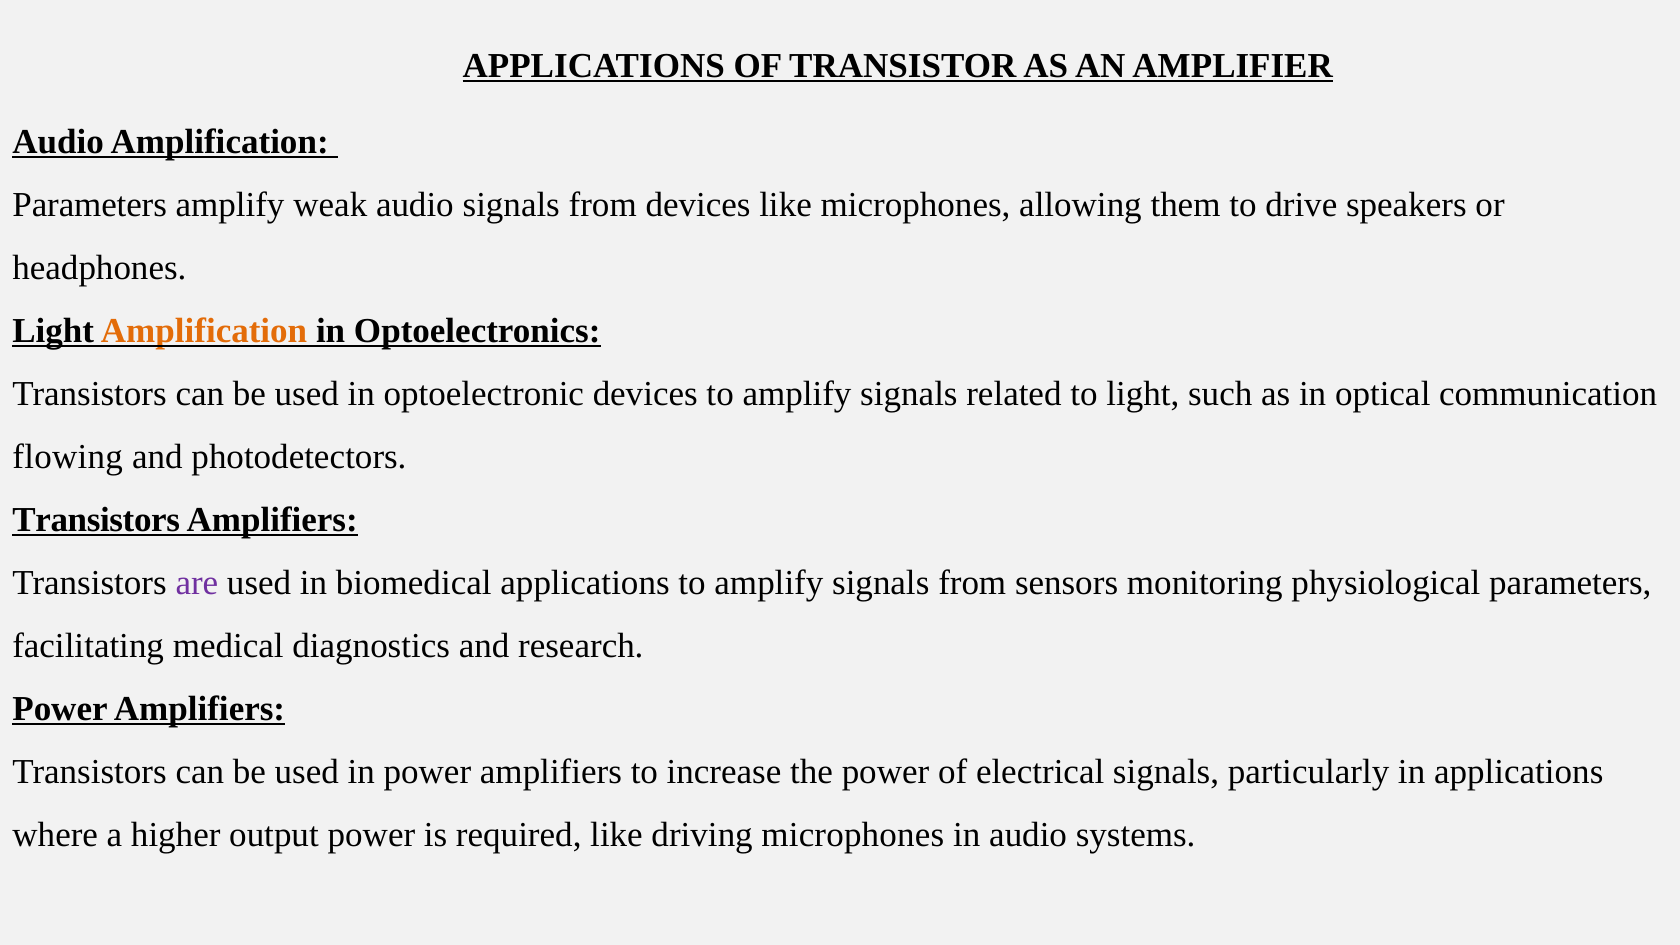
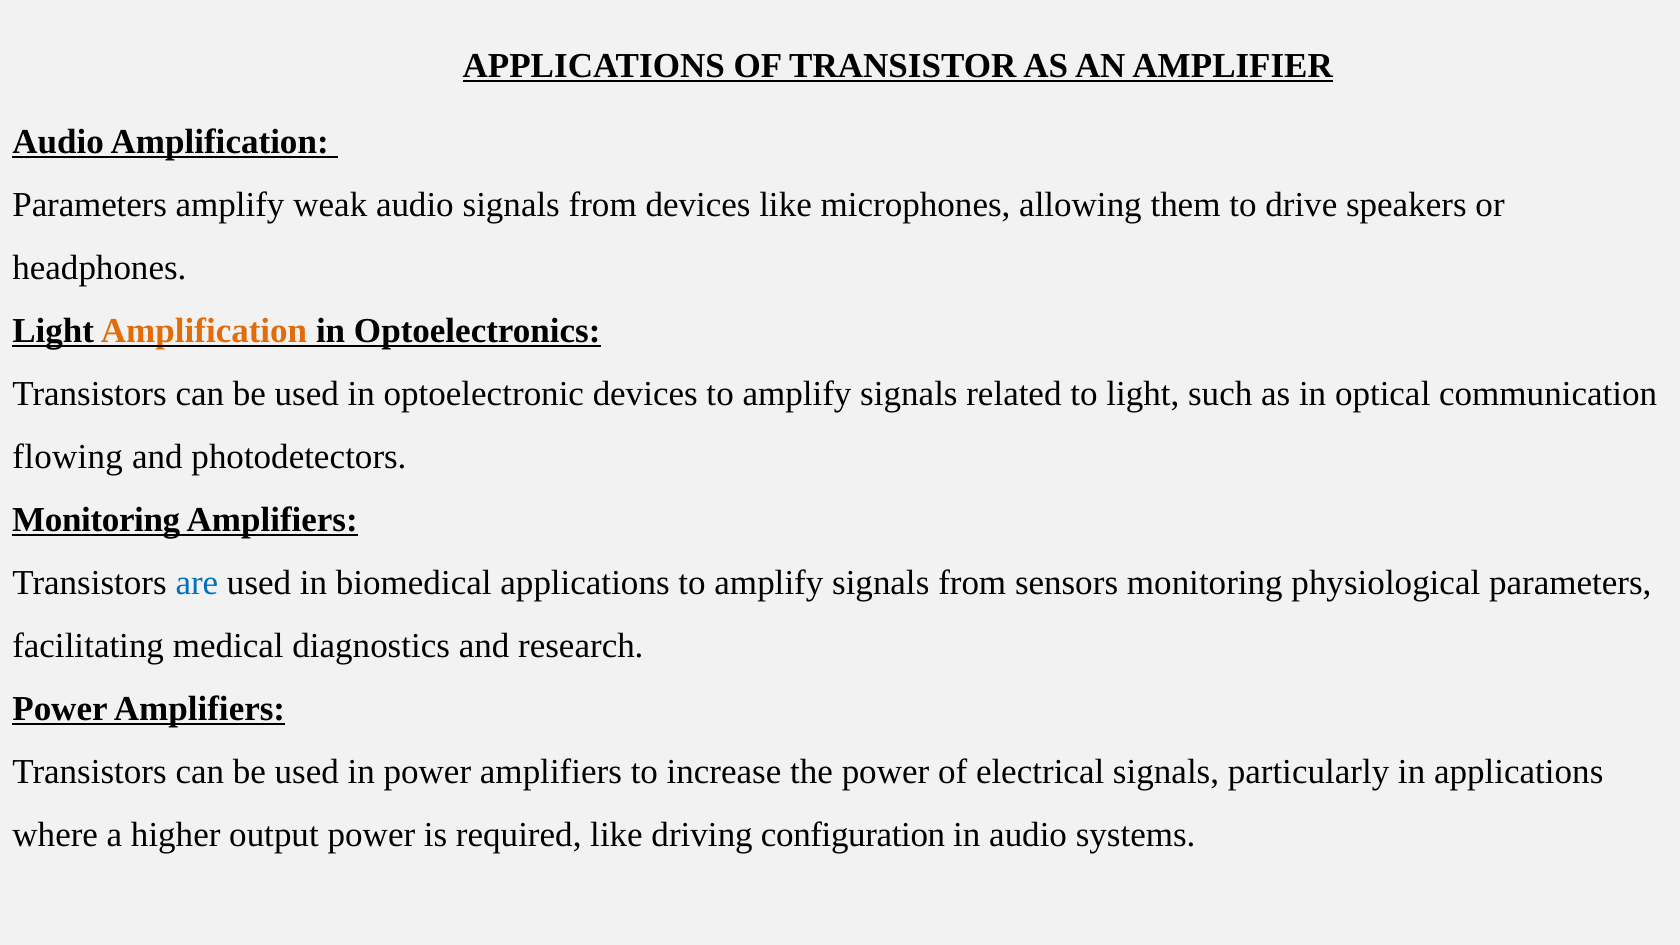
Transistors: Transistors -> Monitoring (96, 520)
are colour: purple -> blue (197, 583)
driving microphones: microphones -> configuration (853, 835)
